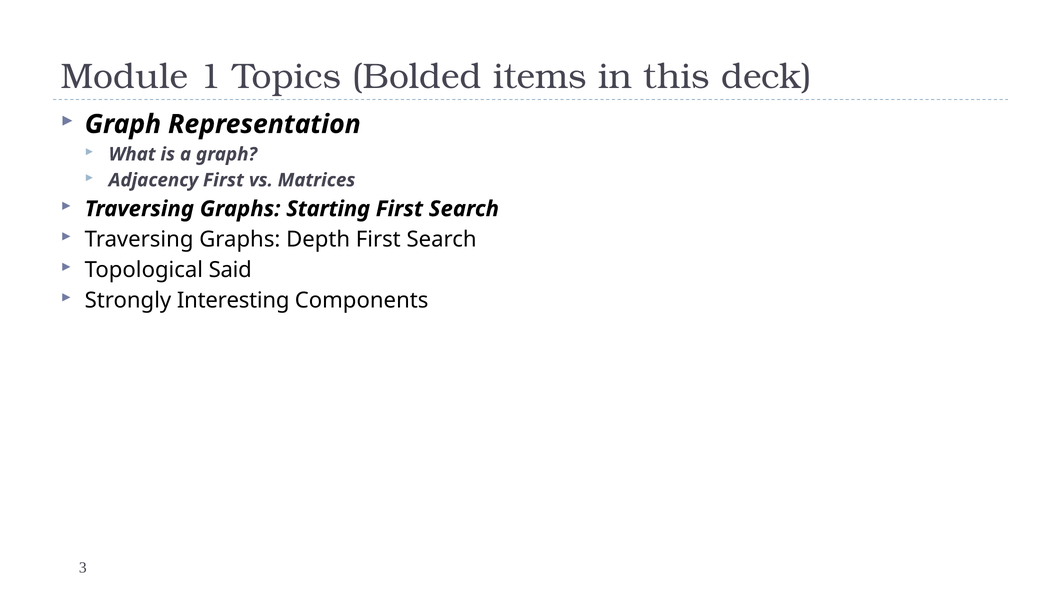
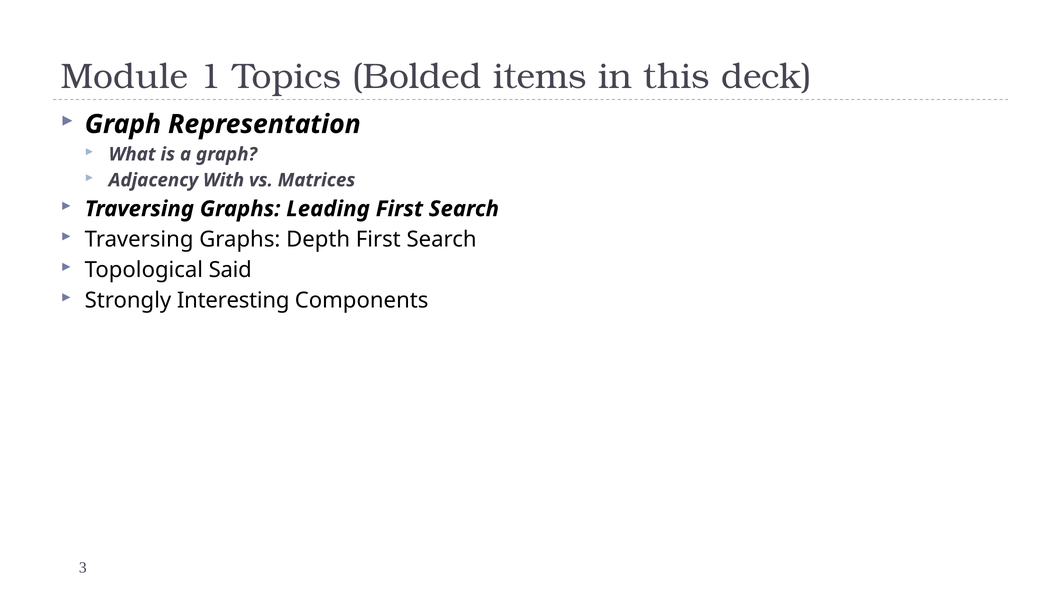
Adjacency First: First -> With (224, 180)
Starting: Starting -> Leading (328, 209)
